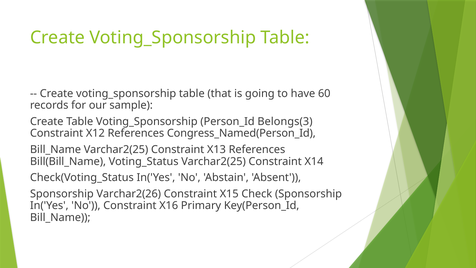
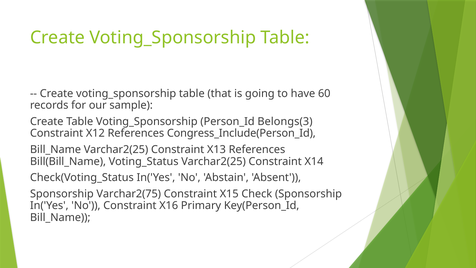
Congress_Named(Person_Id: Congress_Named(Person_Id -> Congress_Include(Person_Id (241, 133)
Varchar2(26: Varchar2(26 -> Varchar2(75 (129, 194)
